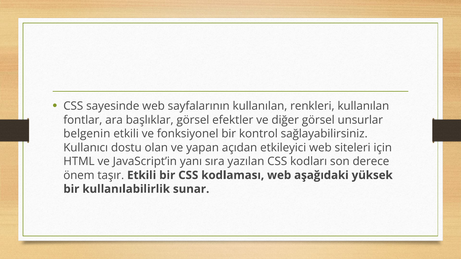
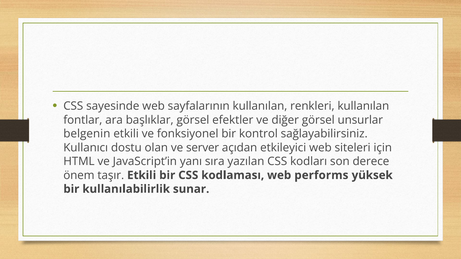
yapan: yapan -> server (203, 148)
aşağıdaki: aşağıdaki -> performs (321, 175)
